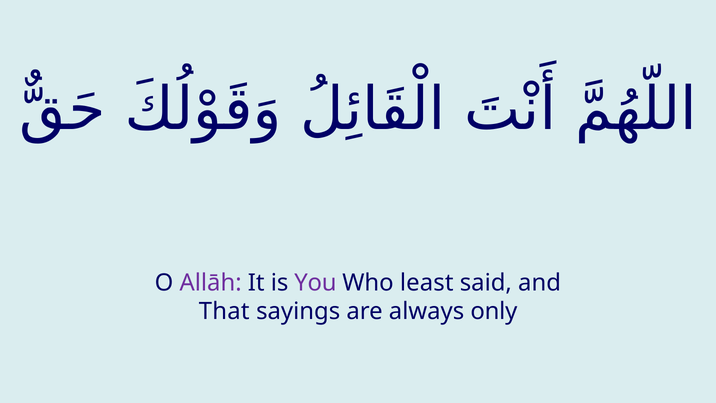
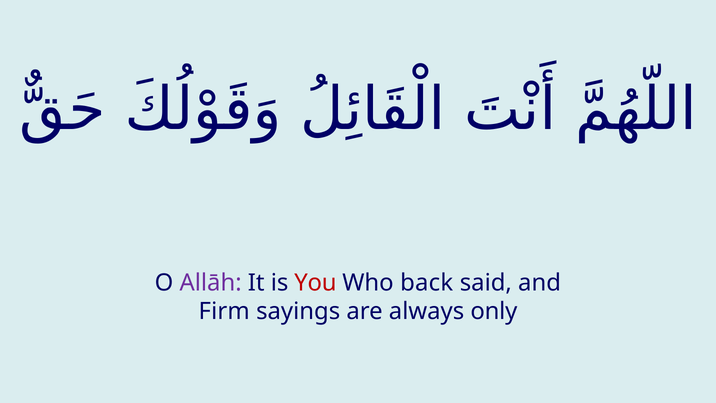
You colour: purple -> red (315, 283)
least: least -> back (427, 283)
That: That -> Firm (224, 311)
